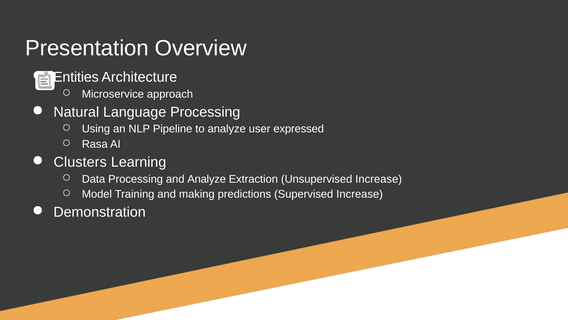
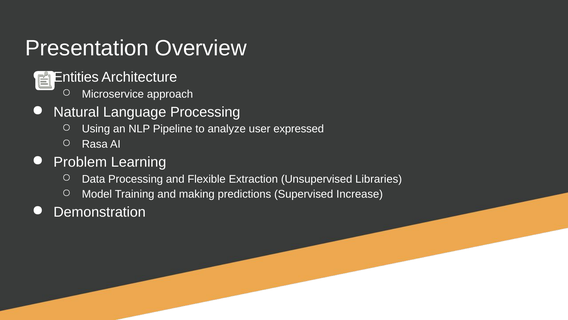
Clusters: Clusters -> Problem (80, 162)
and Analyze: Analyze -> Flexible (207, 179)
Unsupervised Increase: Increase -> Libraries (379, 179)
